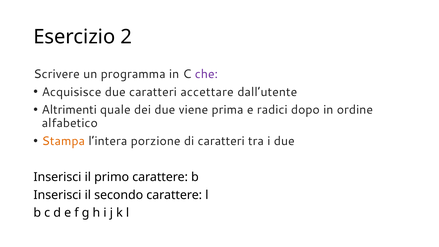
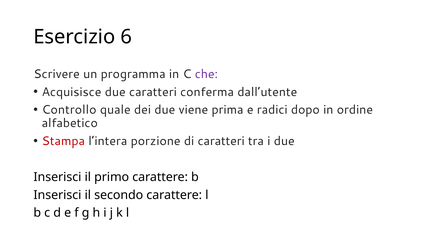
2: 2 -> 6 (126, 37)
accettare: accettare -> conferma (207, 92)
Altrimenti: Altrimenti -> Controllo (69, 110)
Stampa colour: orange -> red (63, 141)
